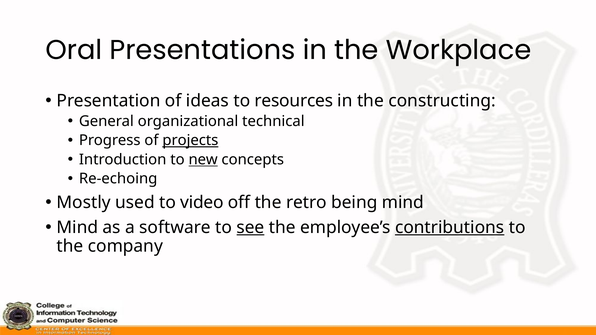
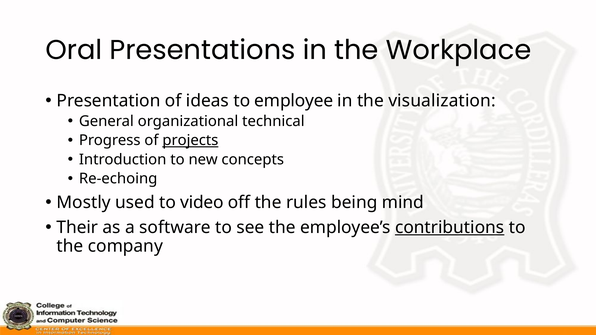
resources: resources -> employee (294, 101)
constructing: constructing -> visualization (442, 101)
new underline: present -> none (203, 160)
retro: retro -> rules (306, 202)
Mind: Mind -> Their (77, 227)
see underline: present -> none (250, 227)
